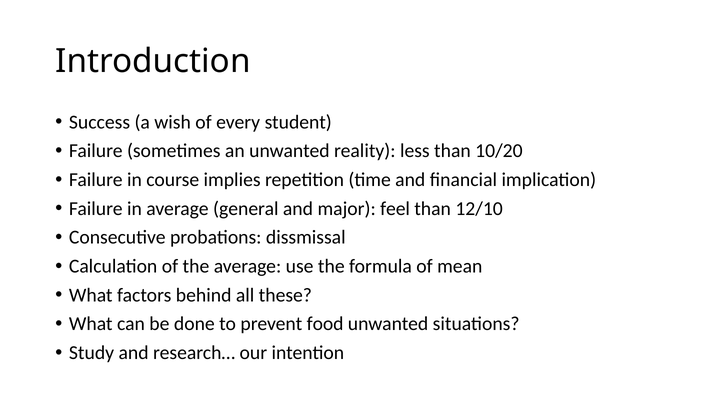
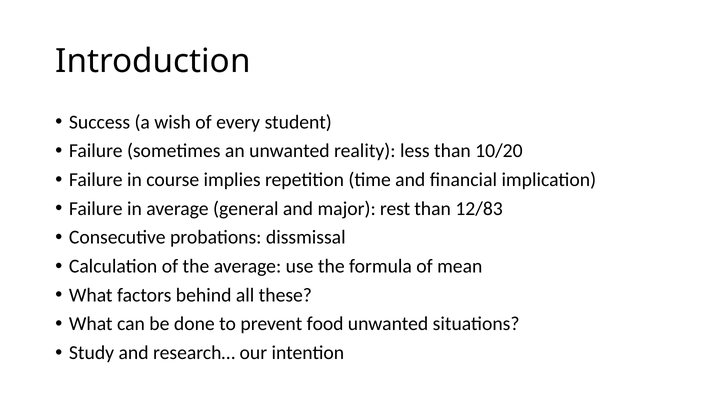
feel: feel -> rest (395, 208)
12/10: 12/10 -> 12/83 (479, 208)
